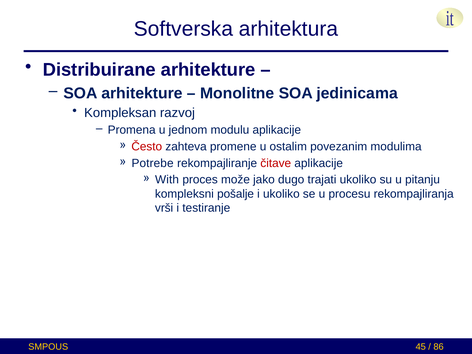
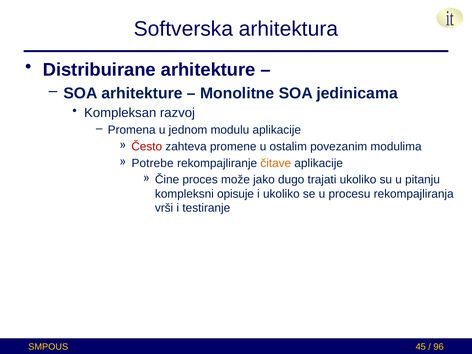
čitave colour: red -> orange (276, 163)
With: With -> Čine (167, 180)
pošalje: pošalje -> opisuje (236, 194)
86: 86 -> 96 (439, 347)
